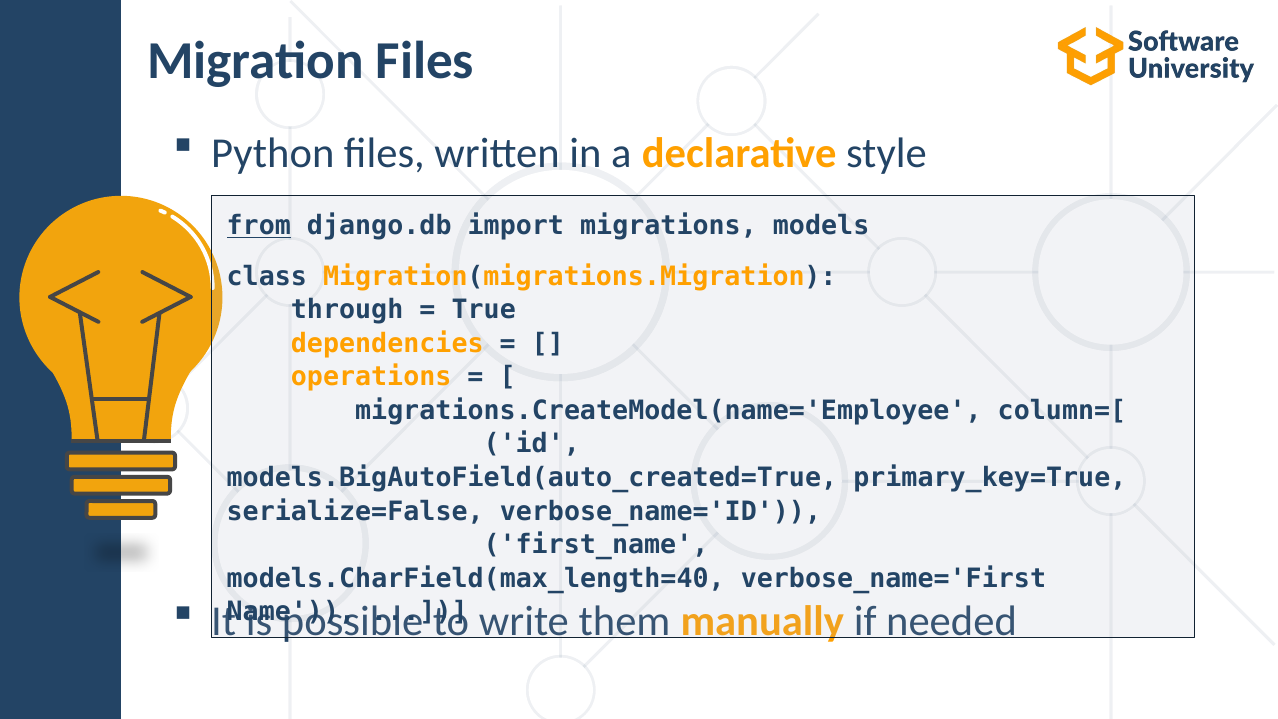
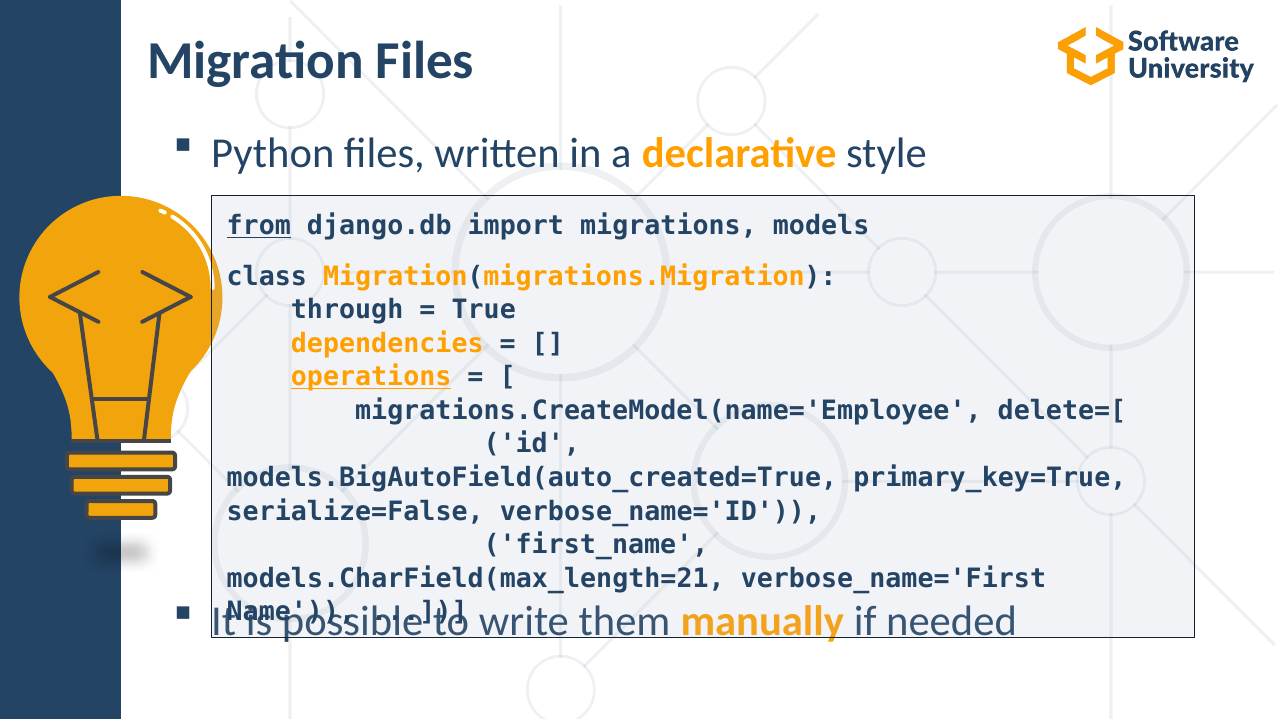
operations underline: none -> present (371, 377)
column=[: column=[ -> delete=[ (1062, 411)
models.CharField(max_length=40: models.CharField(max_length=40 -> models.CharField(max_length=21 (476, 578)
